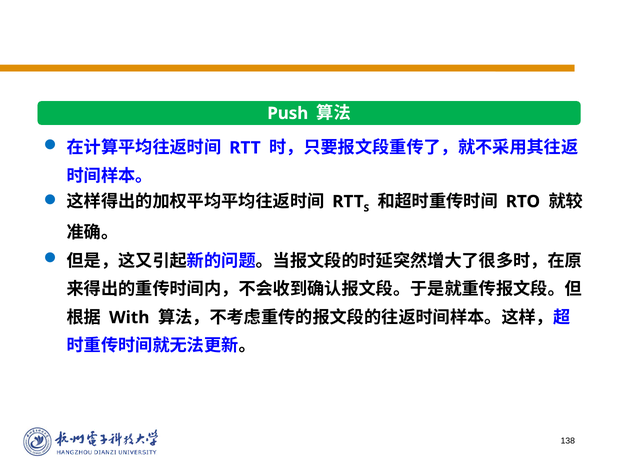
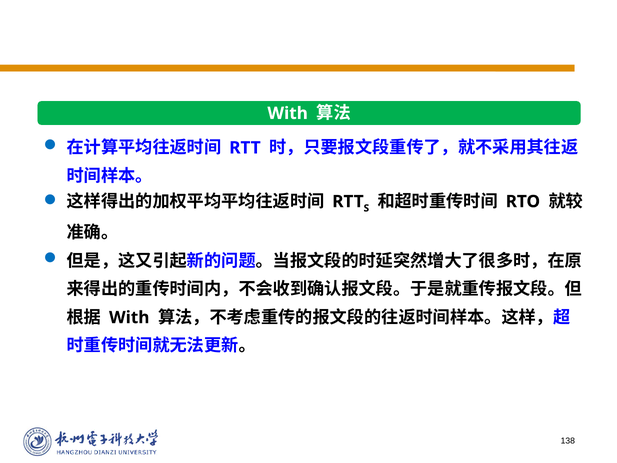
Push: Push -> With (288, 113)
